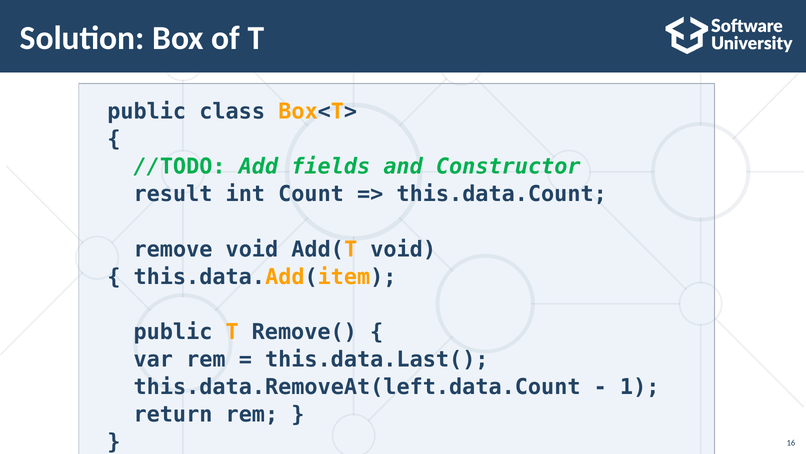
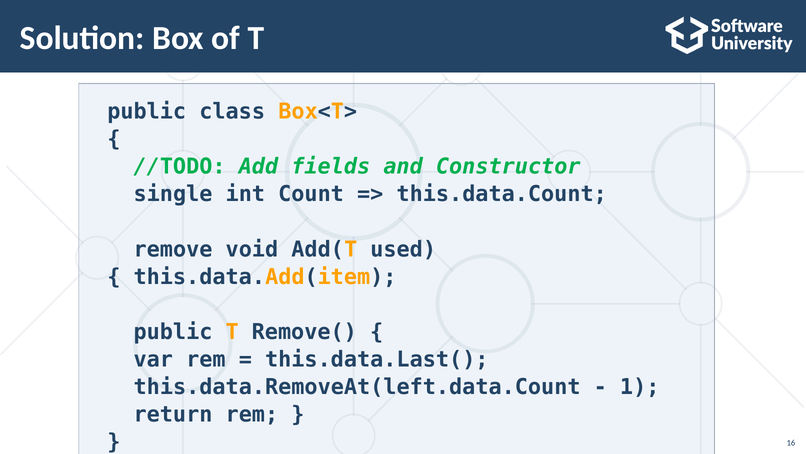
result: result -> single (173, 194)
Add(T void: void -> used (403, 249)
